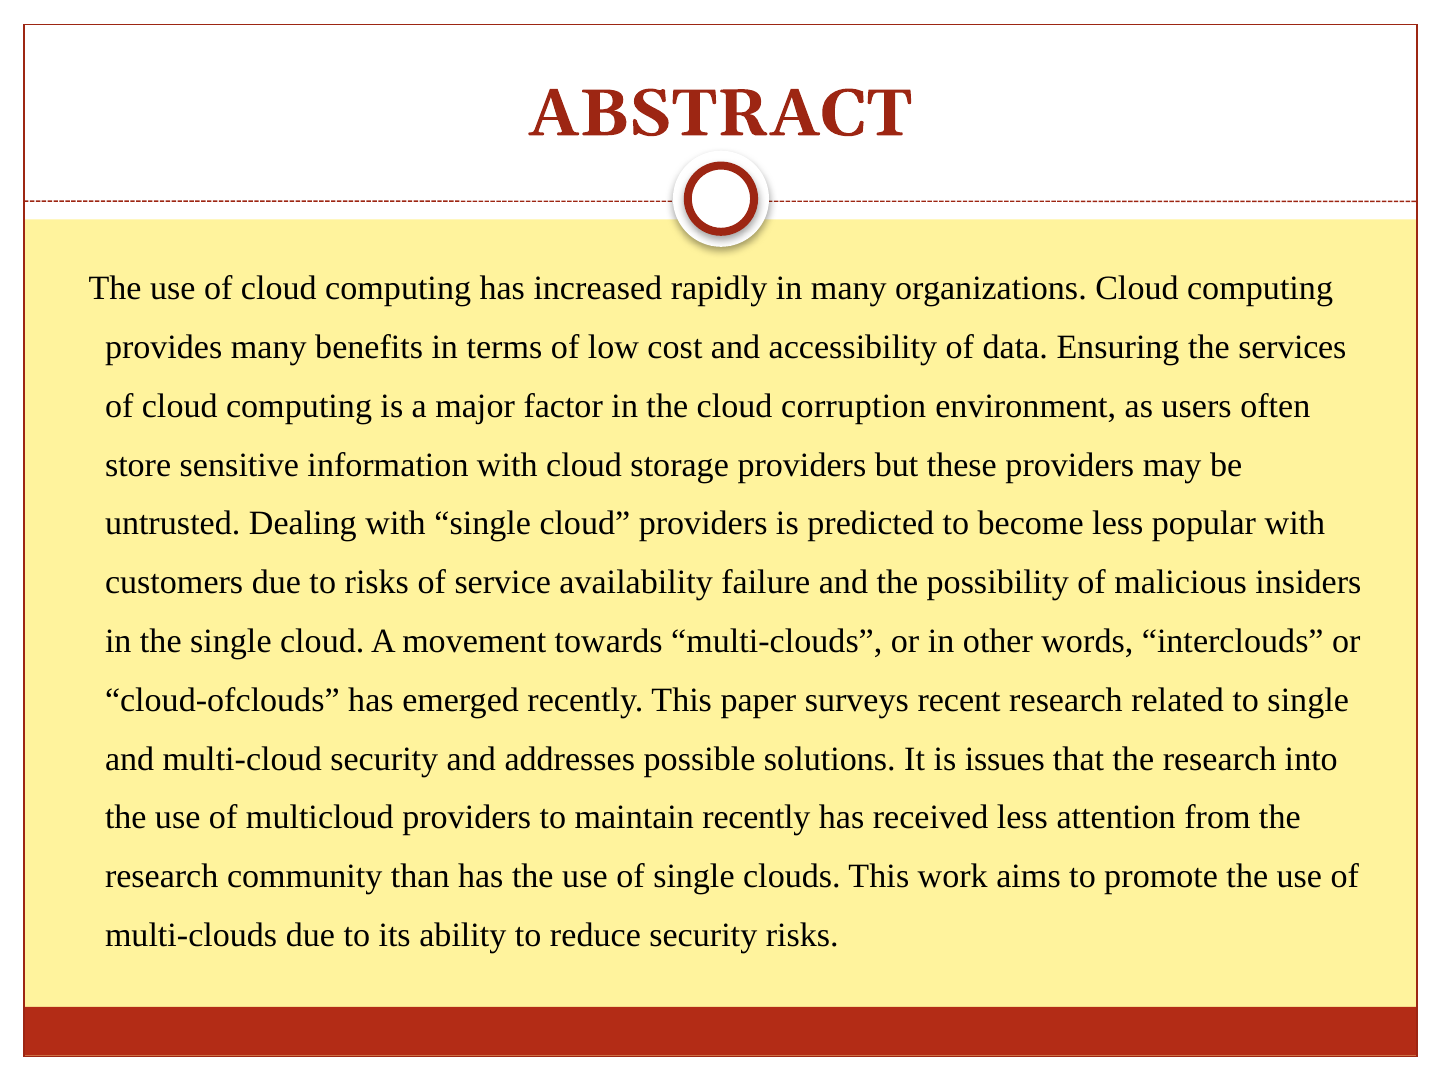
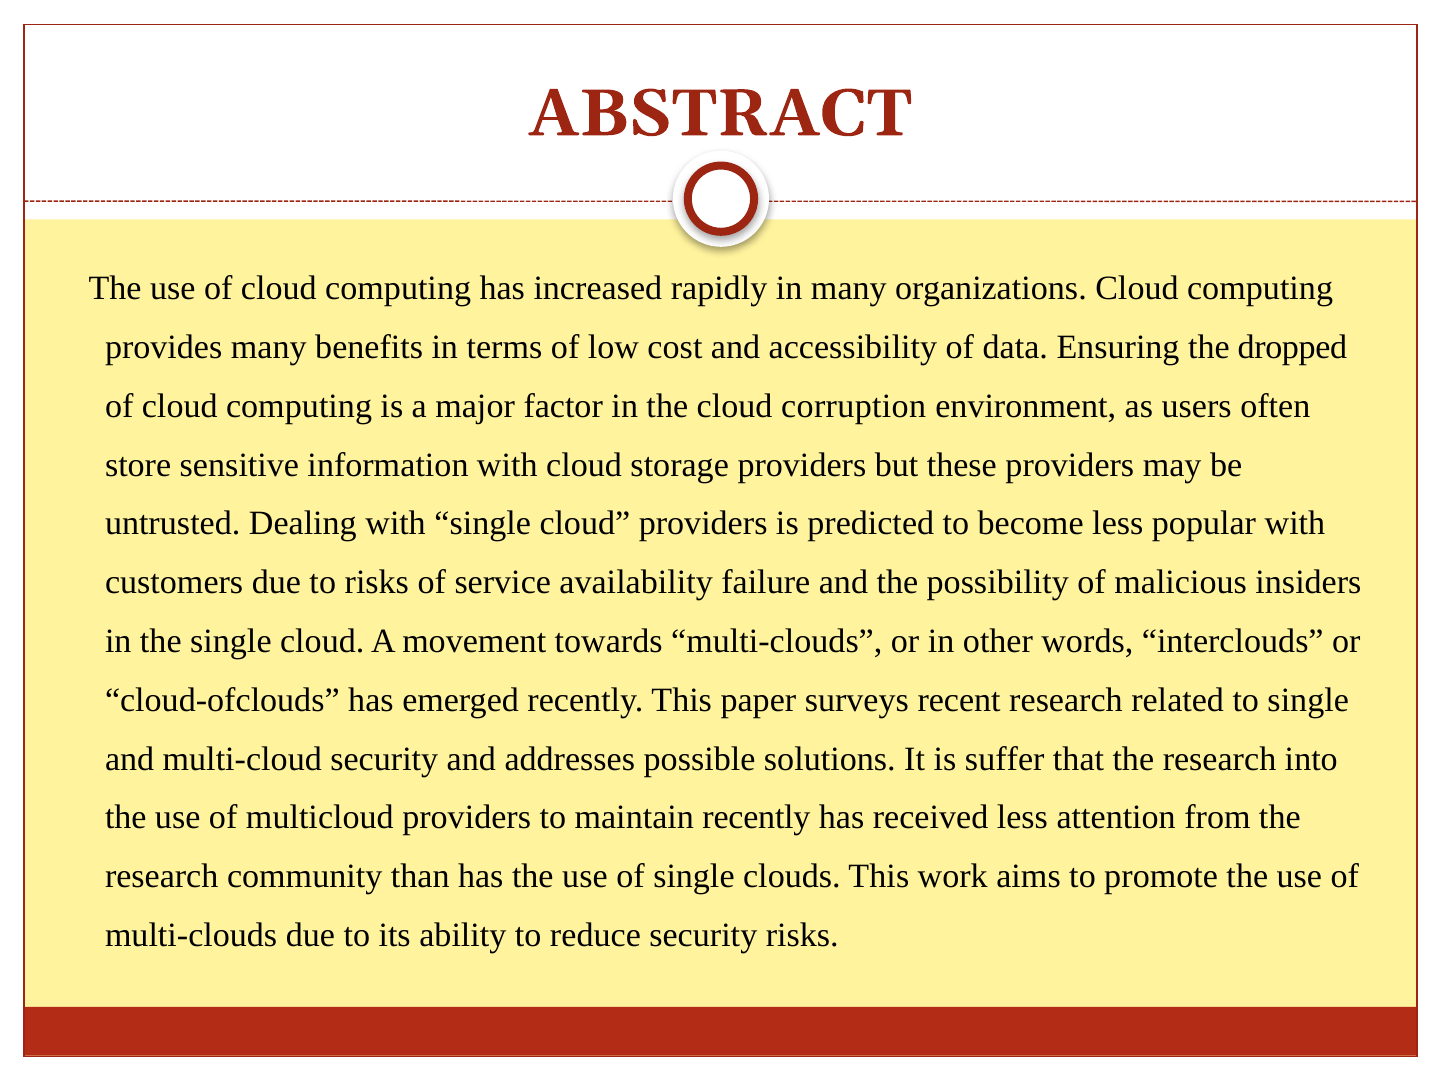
services: services -> dropped (1292, 347)
issues: issues -> suffer (1005, 759)
